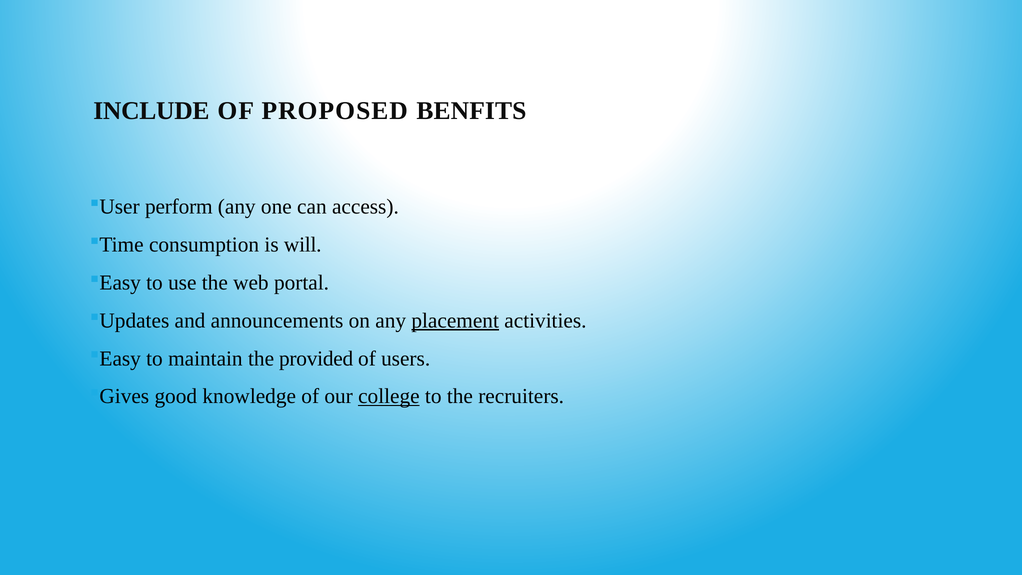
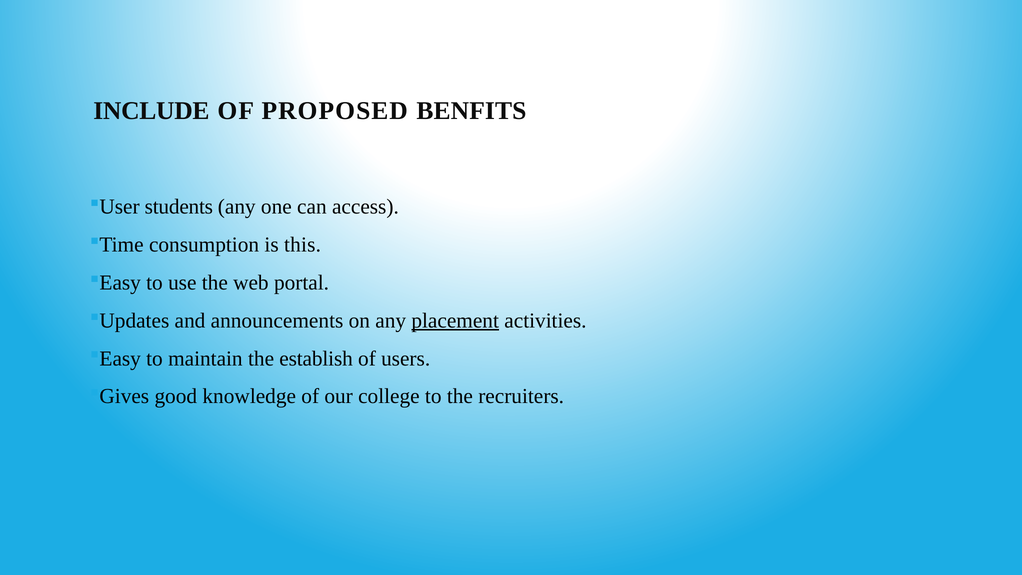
perform: perform -> students (179, 207)
will: will -> this (303, 245)
provided: provided -> establish (316, 358)
college underline: present -> none (389, 396)
